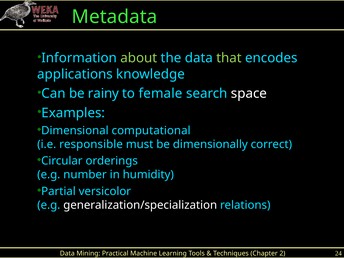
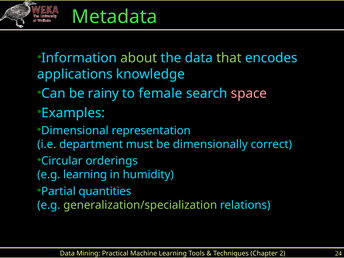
space colour: white -> pink (249, 93)
computational: computational -> representation (151, 131)
responsible: responsible -> department (91, 144)
e.g number: number -> learning (85, 175)
versicolor: versicolor -> quantities (105, 191)
generalization/specialization colour: white -> light green (140, 205)
